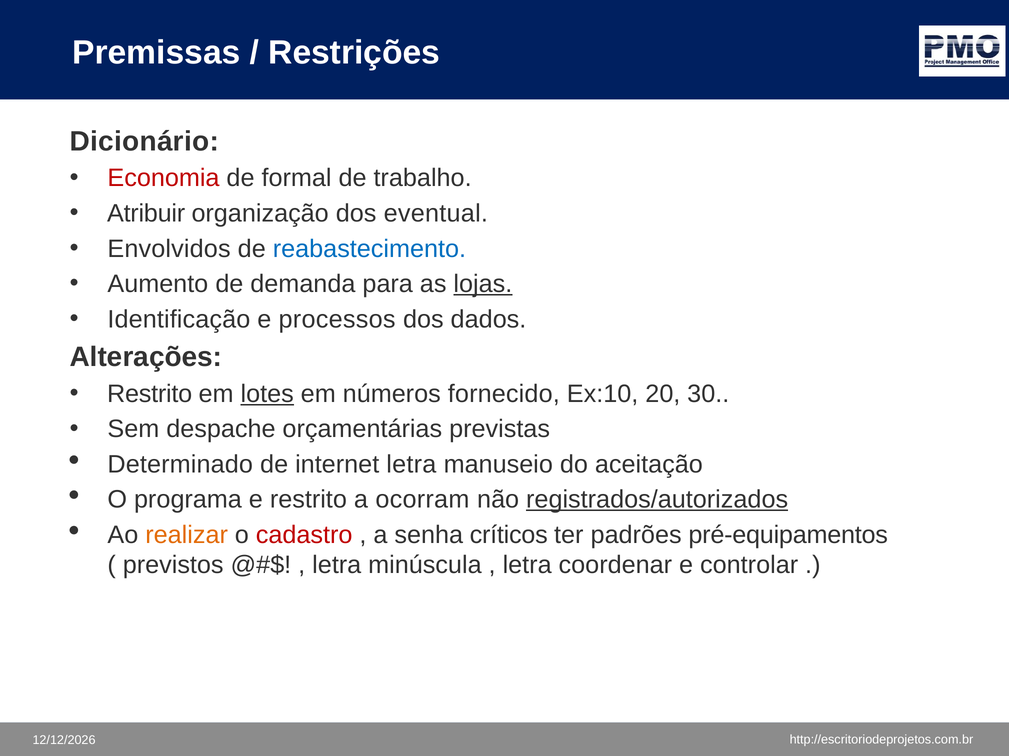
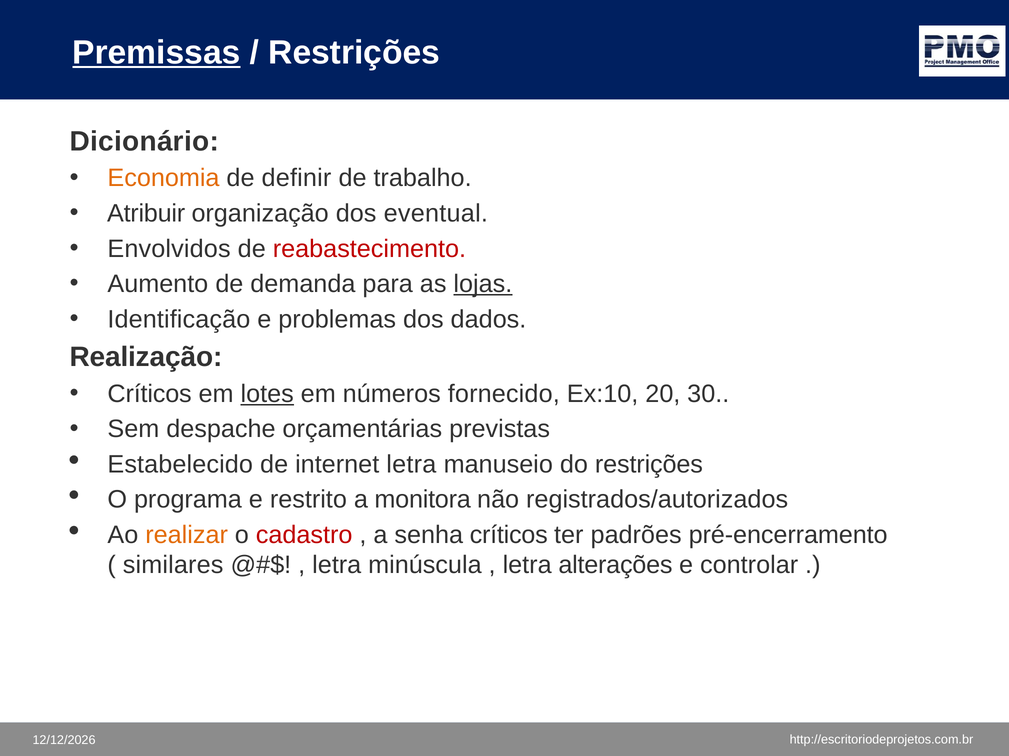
Premissas underline: none -> present (156, 53)
Economia colour: red -> orange (164, 178)
formal: formal -> definir (296, 178)
reabastecimento colour: blue -> red (369, 249)
processos: processos -> problemas (337, 320)
Alterações: Alterações -> Realização (146, 357)
Restrito: Restrito -> Críticos (150, 394)
Determinado: Determinado -> Estabelecido (180, 465)
do aceitação: aceitação -> restrições (649, 465)
ocorram: ocorram -> monitora (423, 500)
registrados/autorizados underline: present -> none (657, 500)
pré-equipamentos: pré-equipamentos -> pré-encerramento (788, 535)
previstos: previstos -> similares (173, 566)
coordenar: coordenar -> alterações (615, 566)
